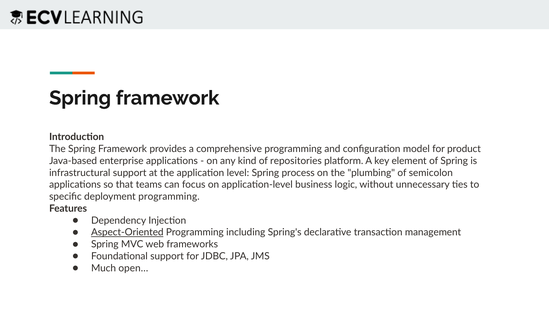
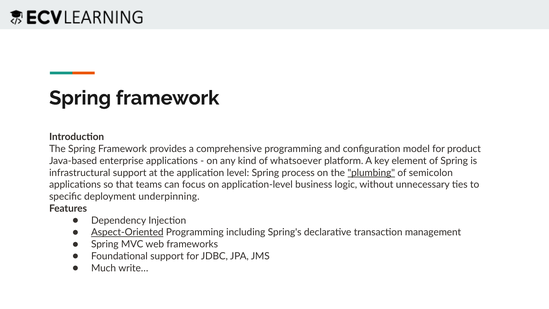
repositories: repositories -> whatsoever (296, 161)
plumbing underline: none -> present (371, 173)
deployment programming: programming -> underpinning (169, 196)
open…: open… -> write… (133, 268)
